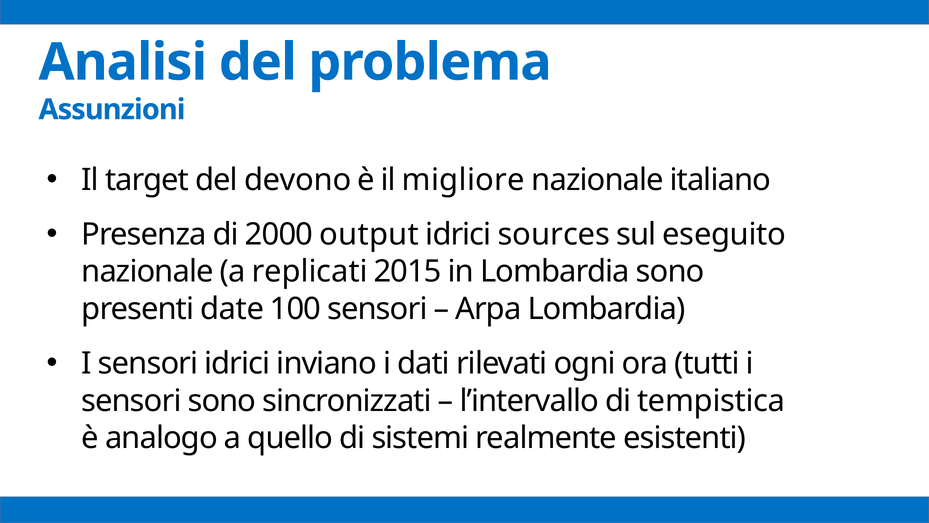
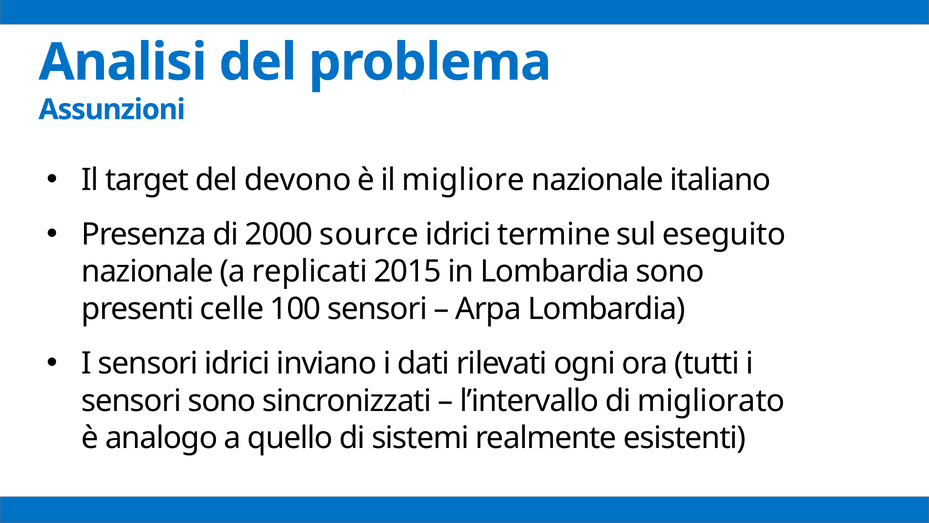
output: output -> source (369, 234)
sources: sources -> termine (554, 234)
date: date -> celle (232, 309)
tempistica: tempistica -> migliorato (711, 400)
